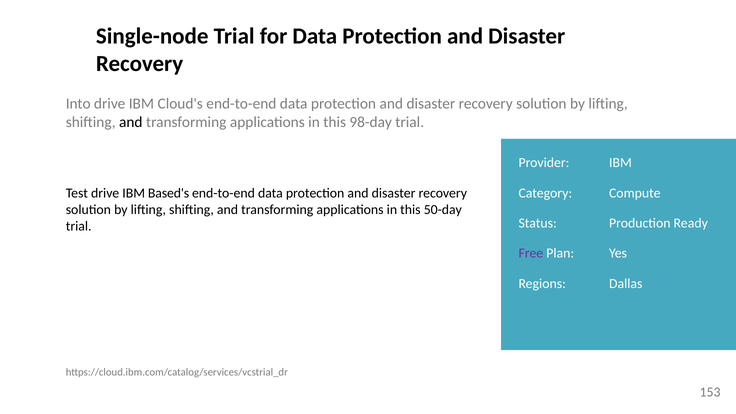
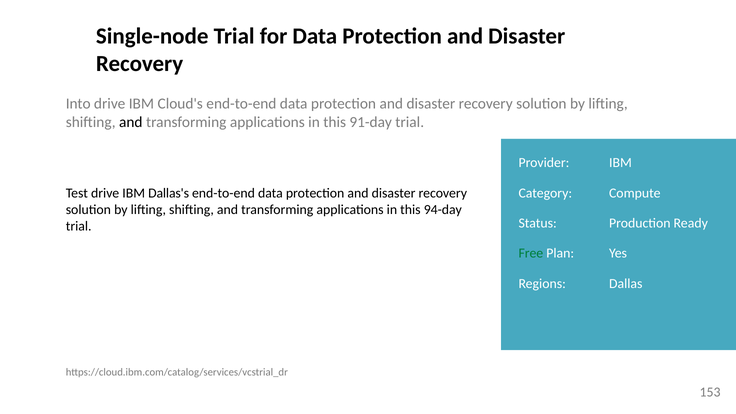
98-day: 98-day -> 91-day (371, 122)
Based's: Based's -> Dallas's (169, 193)
50-day: 50-day -> 94-day (443, 210)
Free colour: purple -> green (531, 253)
